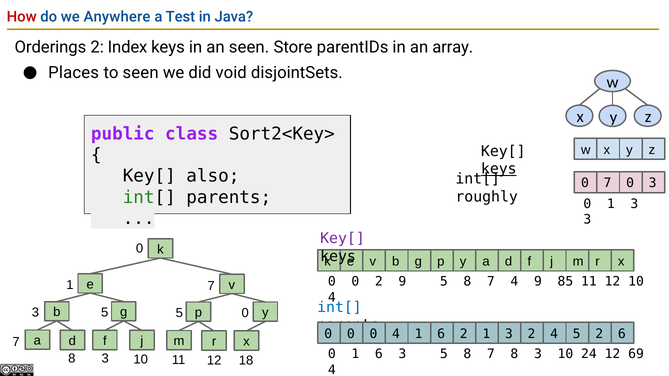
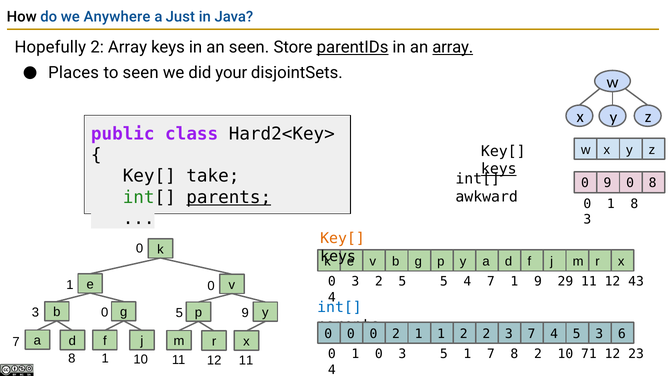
How colour: red -> black (22, 17)
Test: Test -> Just (180, 17)
Orderings: Orderings -> Hopefully (50, 47)
2 Index: Index -> Array (127, 47)
parentIDs underline: none -> present (353, 47)
array underline: none -> present (453, 47)
void: void -> your (231, 73)
Sort2<Key>: Sort2<Key> -> Hard2<Key> (282, 134)
also: also -> take (213, 176)
7: 7 -> 9 (607, 183)
0 3: 3 -> 8 (653, 183)
parents underline: none -> present (229, 197)
roughly: roughly -> awkward (487, 197)
0 1 3: 3 -> 8 (634, 204)
Key[ colour: purple -> orange (343, 239)
8: 8 -> 4 (467, 282)
7 4: 4 -> 1 (514, 282)
85: 85 -> 29 (565, 282)
12 10: 10 -> 43 (636, 282)
0: 0 -> 3 (355, 282)
2 9: 9 -> 5 (402, 282)
7: 7 -> 0 (211, 286)
5: 5 -> 0 (105, 313)
5 0: 0 -> 9 (245, 313)
4: 4 -> 2 (396, 334)
6: 6 -> 1 (441, 334)
2 1: 1 -> 2 (486, 334)
3 2: 2 -> 7 (531, 334)
5 2: 2 -> 3 (599, 334)
6: 6 -> 0 (379, 354)
8: 8 -> 1 (467, 354)
7 8 3: 3 -> 2 (538, 354)
24: 24 -> 71 (589, 354)
69: 69 -> 23 (636, 354)
3: 3 -> 1 (105, 359)
12 18: 18 -> 11 (246, 361)
